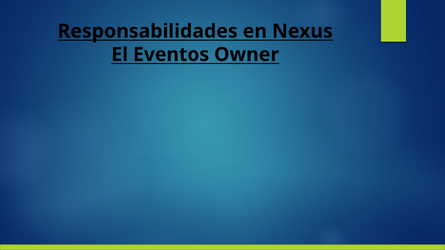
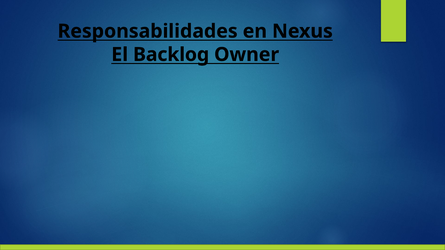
Eventos: Eventos -> Backlog (171, 55)
